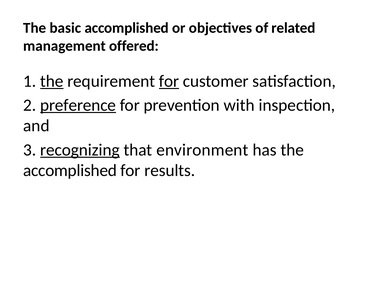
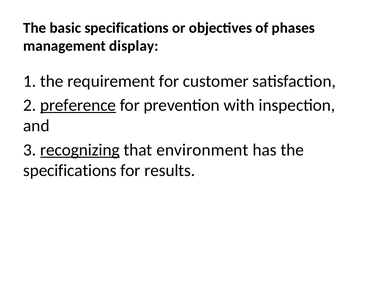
basic accomplished: accomplished -> specifications (127, 28)
related: related -> phases (293, 28)
offered: offered -> display (134, 46)
the underline: present -> none (52, 81)
for underline: present -> none (169, 81)
accomplished: accomplished -> specifications (70, 171)
